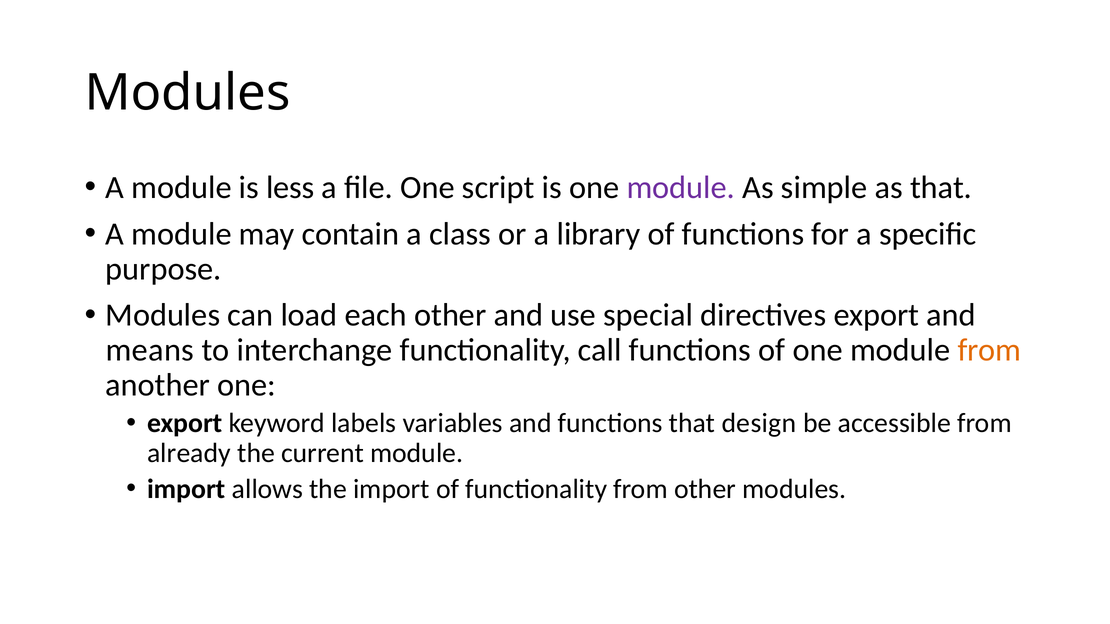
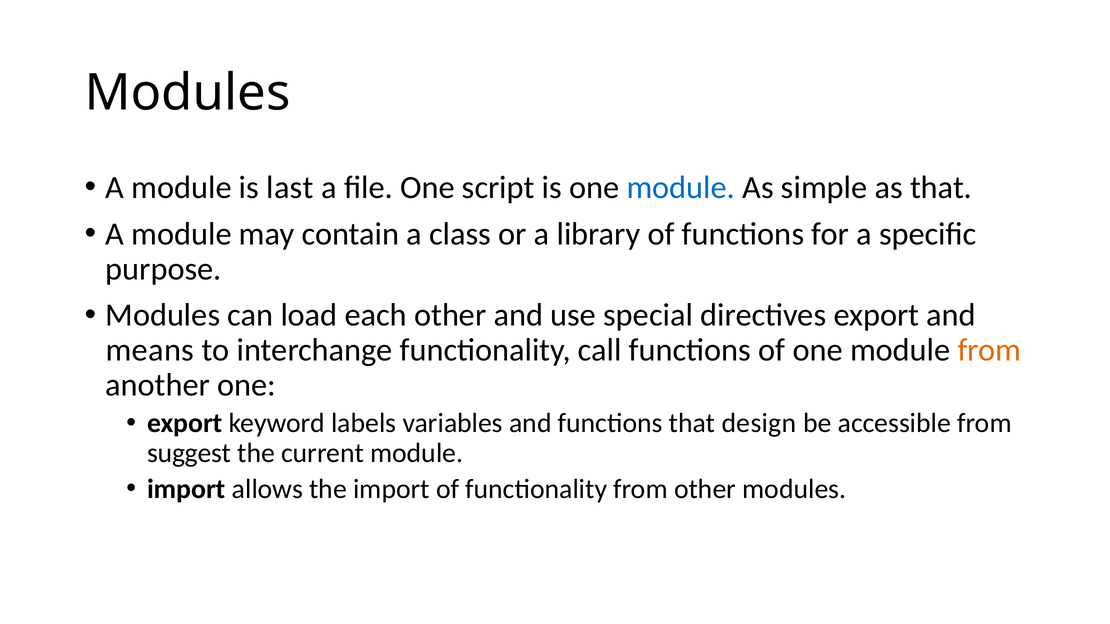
less: less -> last (290, 188)
module colour: purple -> blue (681, 188)
already: already -> suggest (189, 453)
